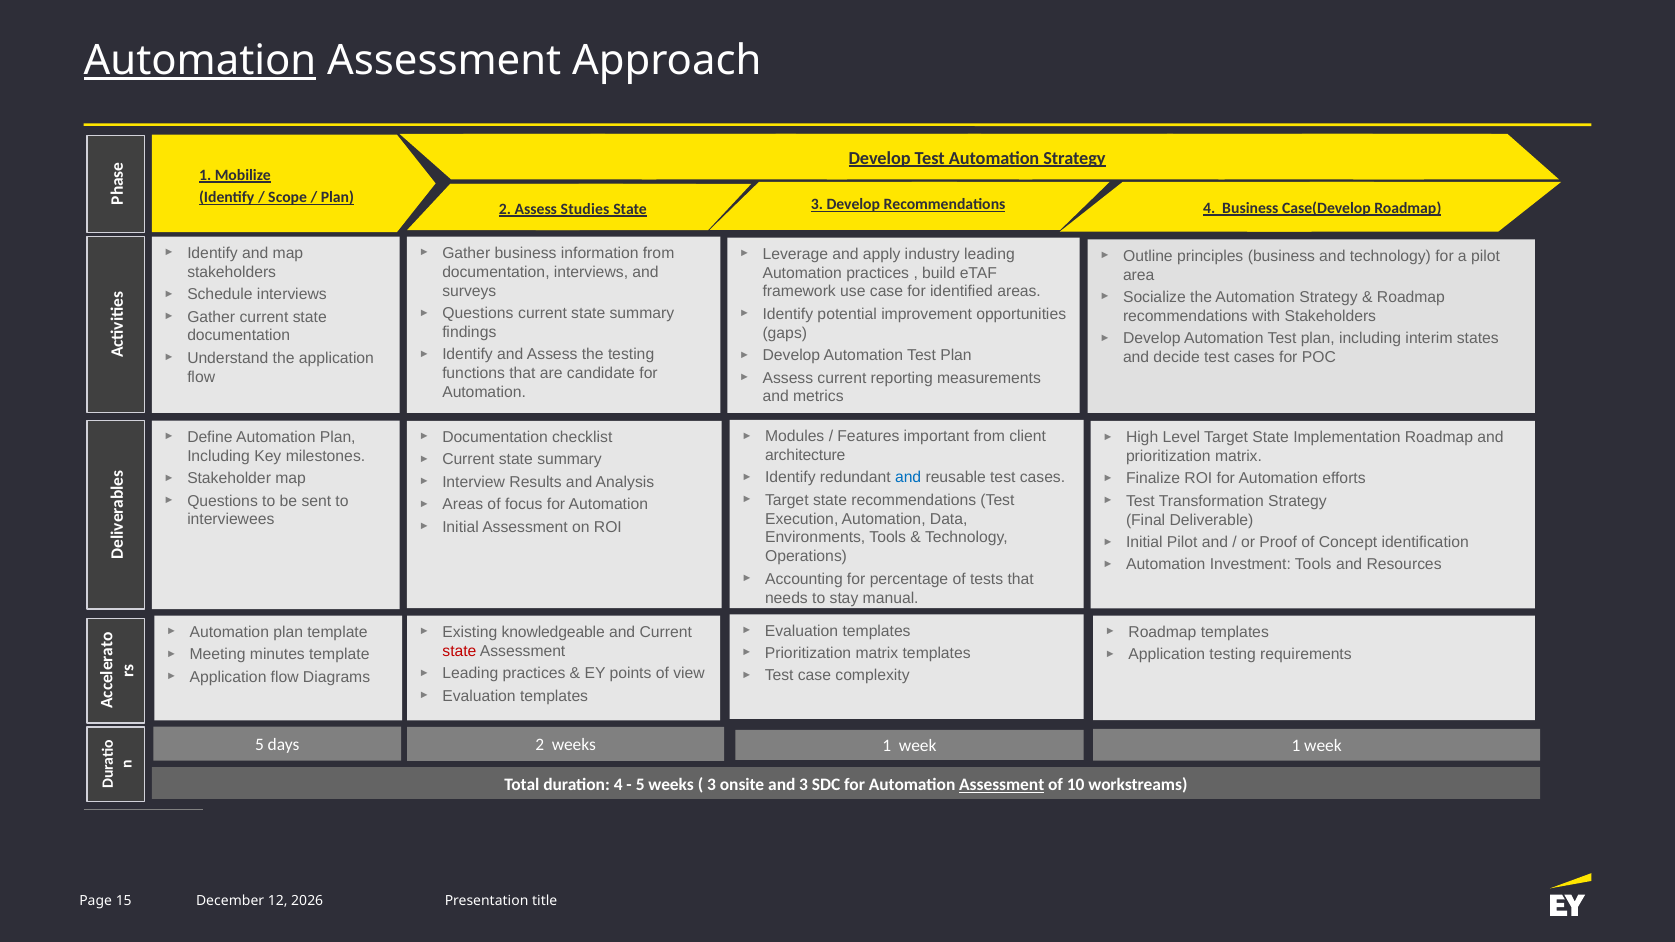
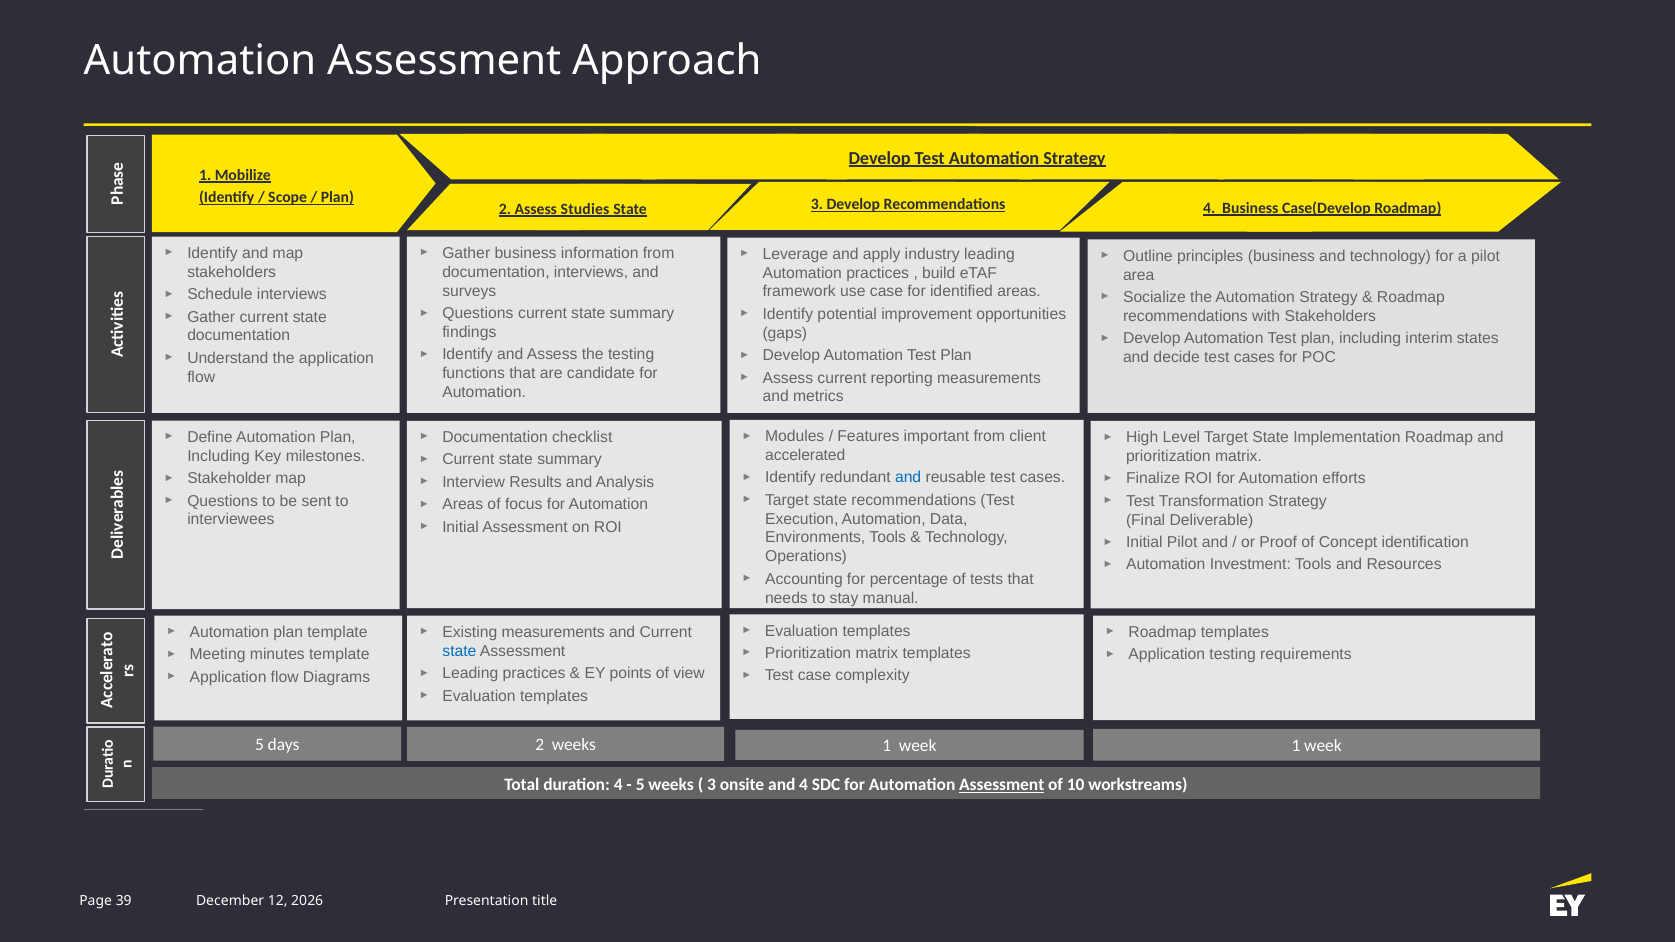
Automation underline: present -> none (200, 61)
architecture: architecture -> accelerated (805, 455)
Existing knowledgeable: knowledgeable -> measurements (553, 632)
state colour: red -> blue (459, 651)
and 3: 3 -> 4 (804, 785)
15: 15 -> 39 (124, 901)
